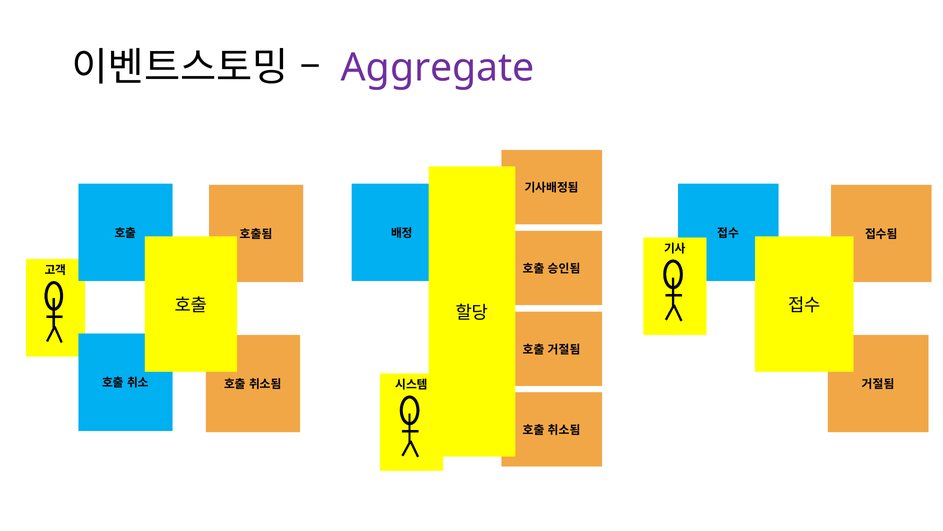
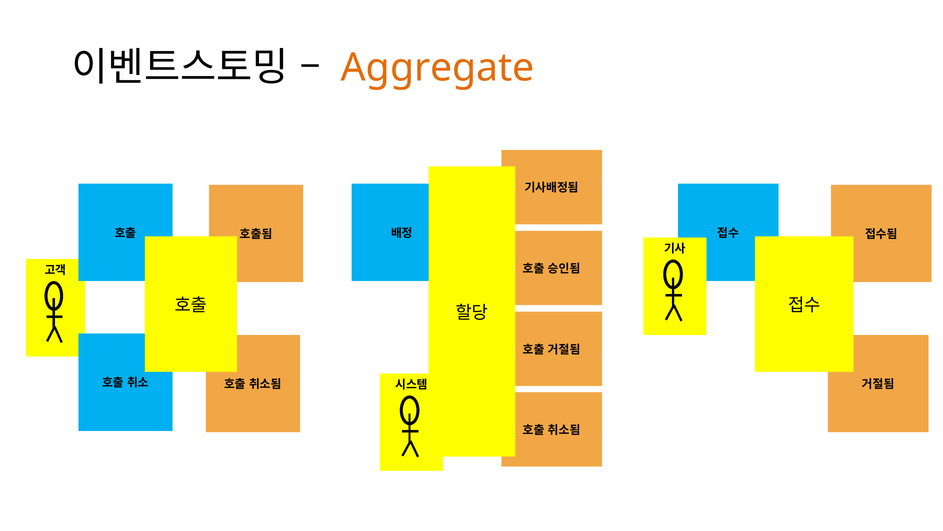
Aggregate colour: purple -> orange (438, 67)
